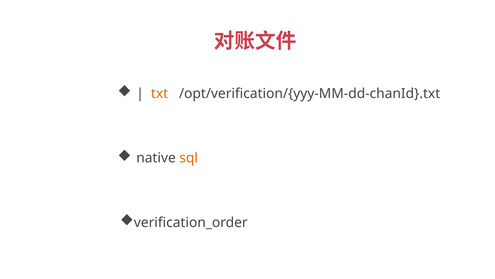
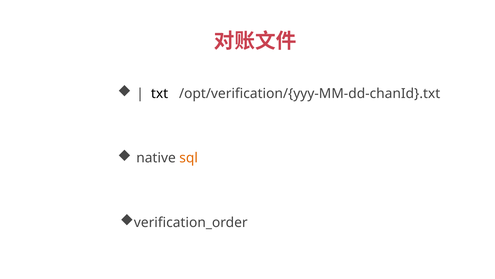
txt colour: orange -> black (160, 93)
